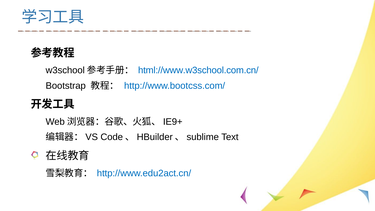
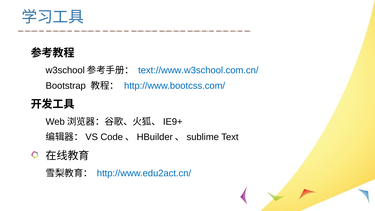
html://www.w3school.com.cn/: html://www.w3school.com.cn/ -> text://www.w3school.com.cn/ (198, 70)
